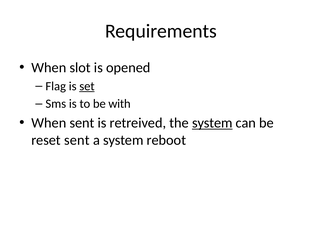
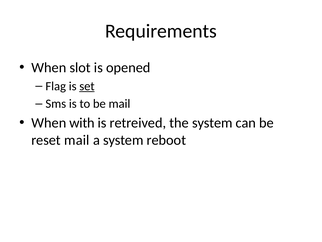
be with: with -> mail (119, 104)
When sent: sent -> with (82, 123)
system underline: present -> none (212, 123)
reset sent: sent -> mail (77, 140)
